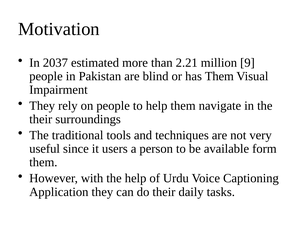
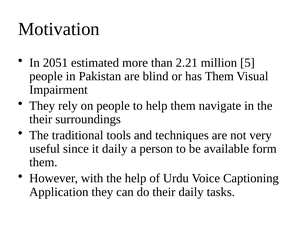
2037: 2037 -> 2051 (55, 63)
9: 9 -> 5 (247, 63)
it users: users -> daily (115, 149)
